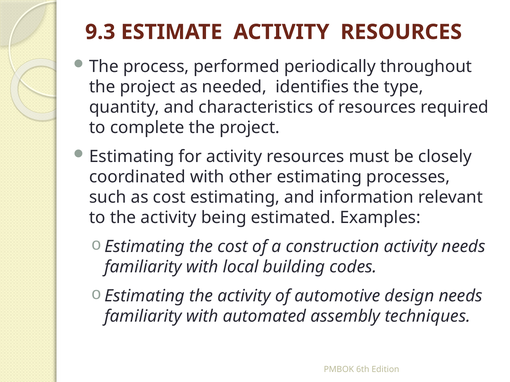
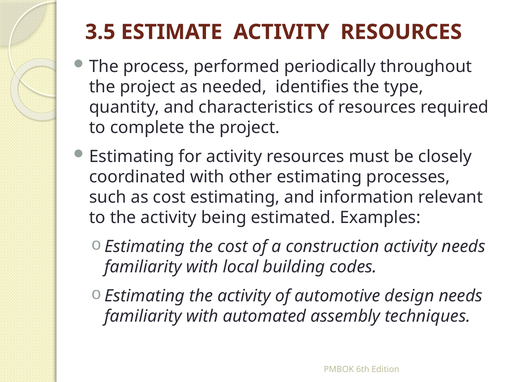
9.3: 9.3 -> 3.5 (100, 32)
